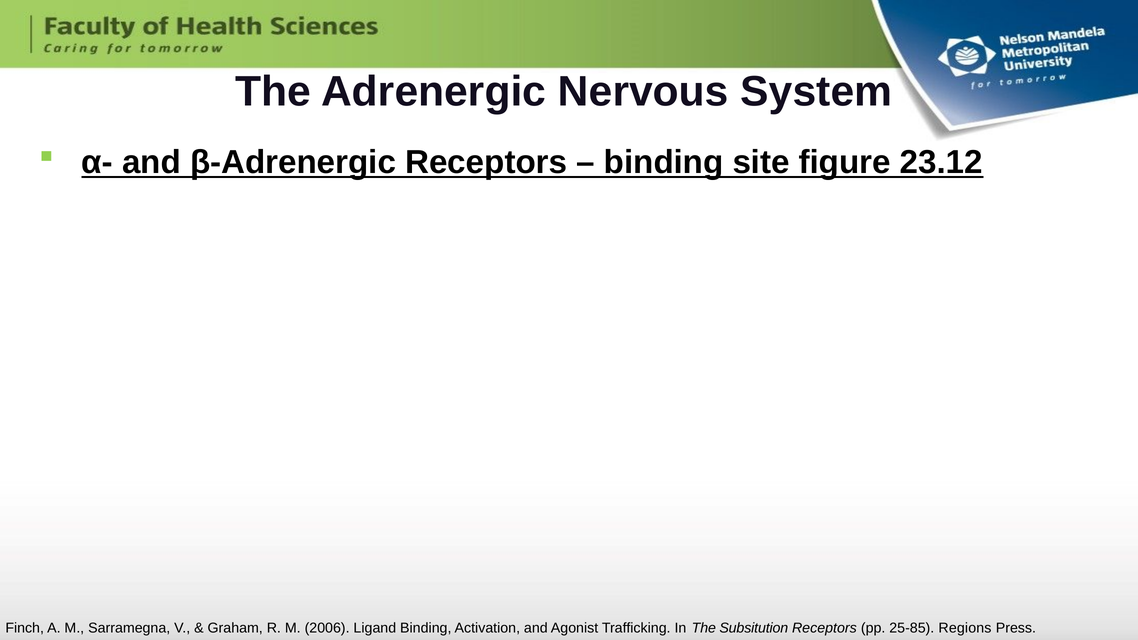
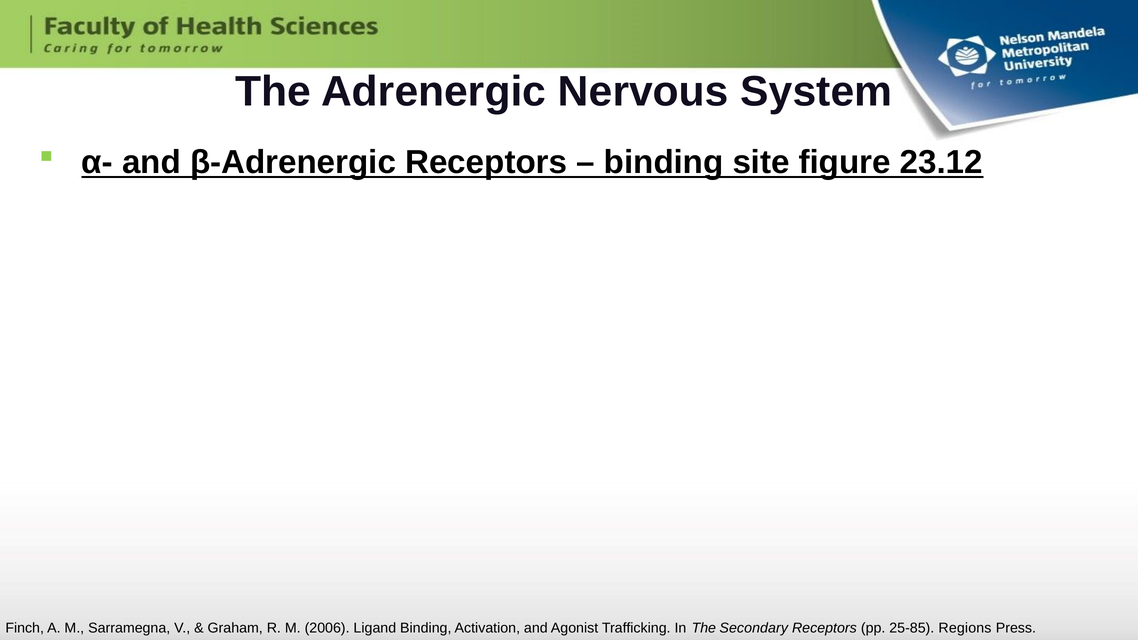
Subsitution: Subsitution -> Secondary (754, 628)
